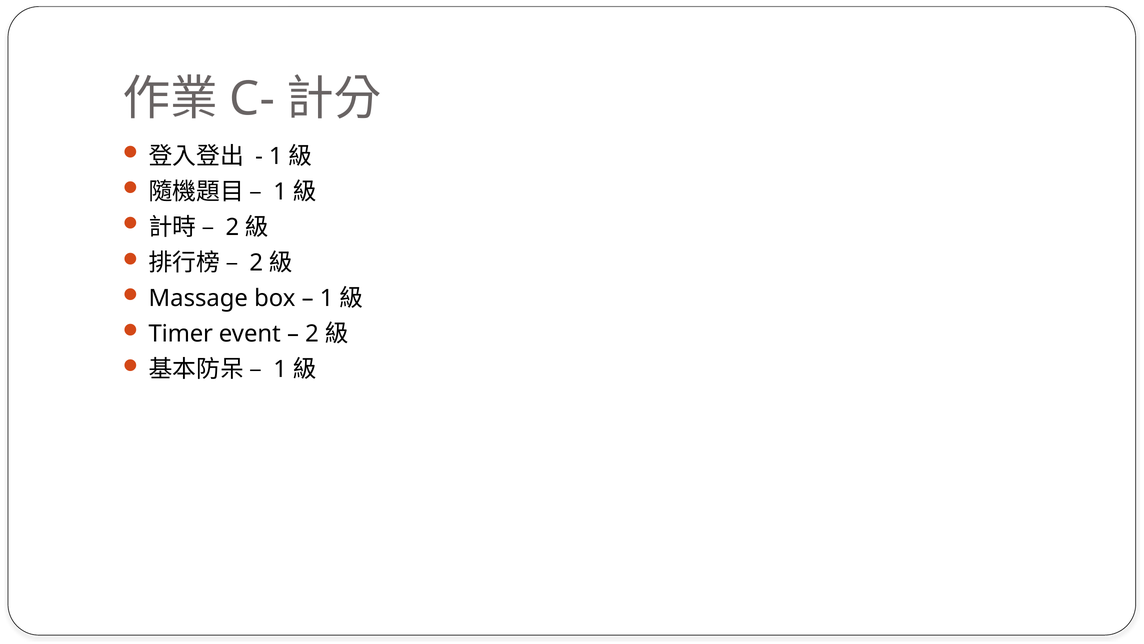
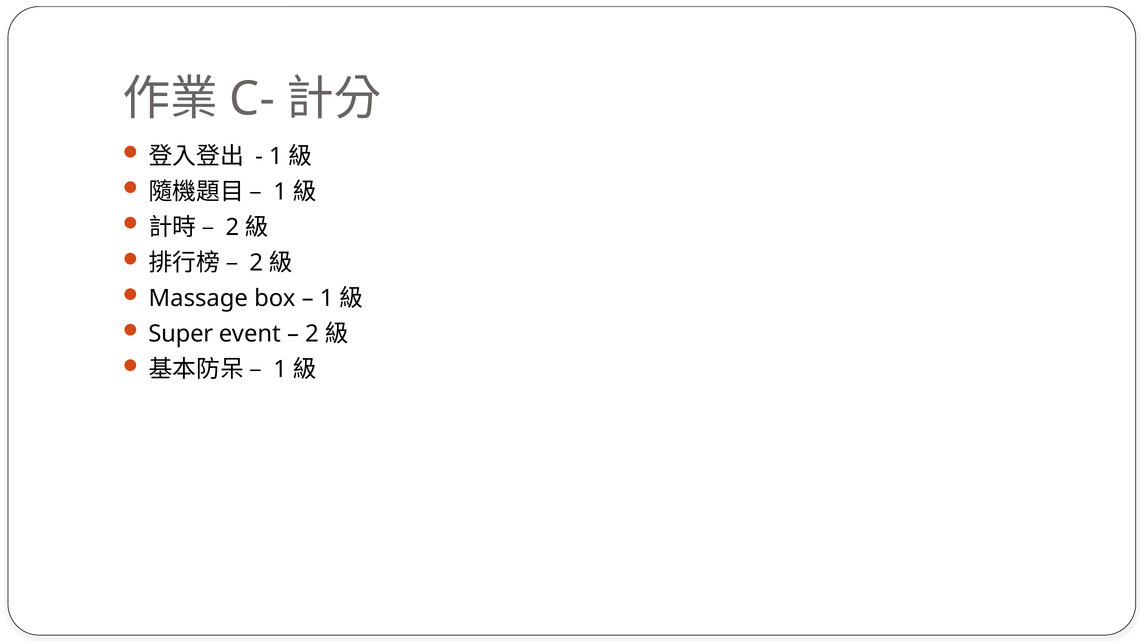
Timer: Timer -> Super (181, 334)
